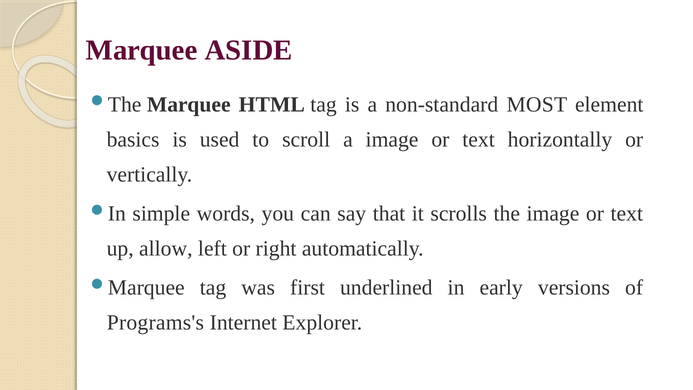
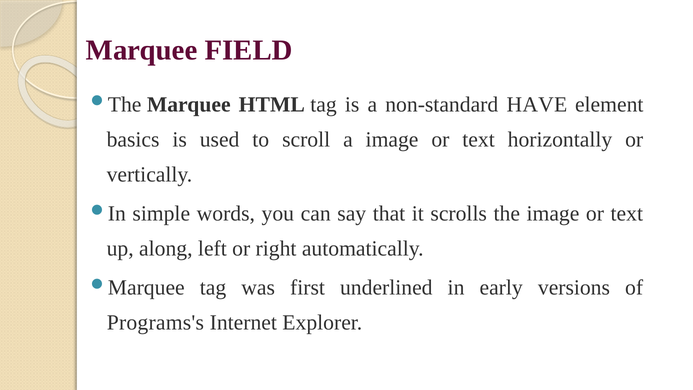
ASIDE: ASIDE -> FIELD (249, 50)
MOST: MOST -> HAVE (537, 104)
allow: allow -> along (166, 248)
